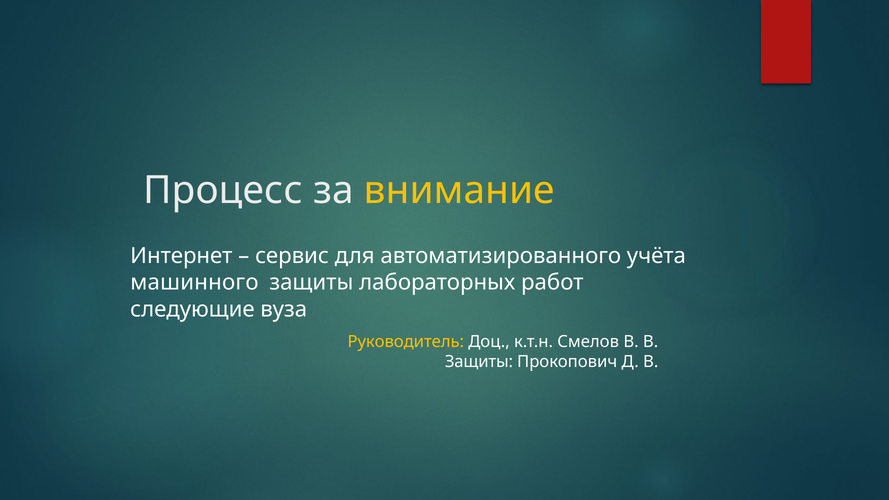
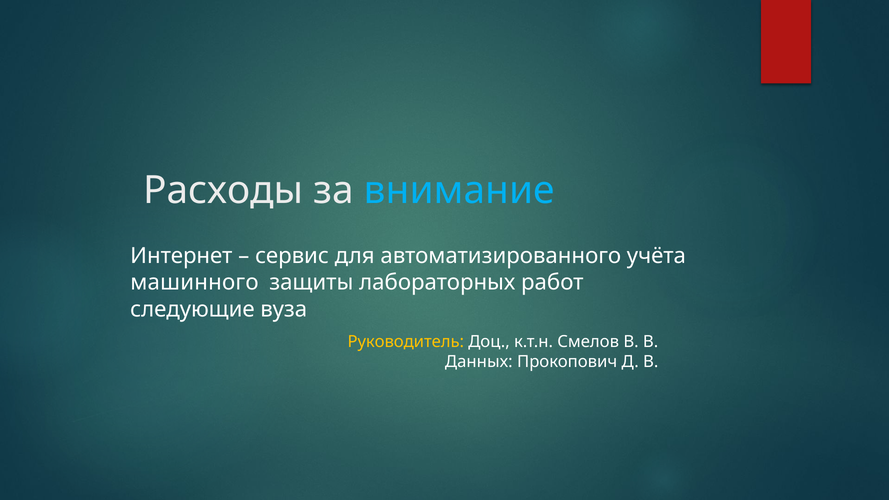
Процесс: Процесс -> Расходы (223, 190)
внимание colour: yellow -> light blue (459, 190)
Защиты: Защиты -> Данных (479, 362)
